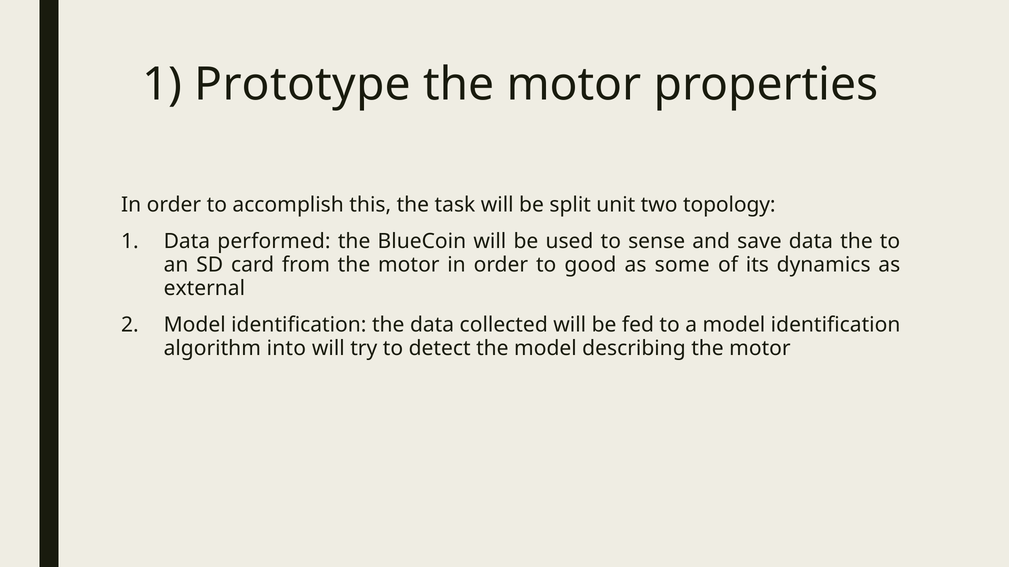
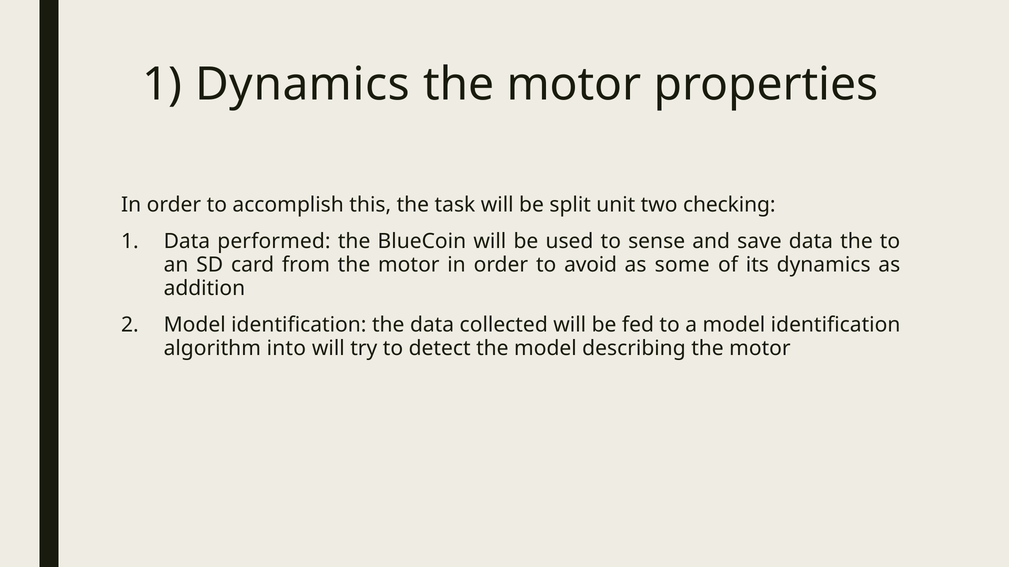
1 Prototype: Prototype -> Dynamics (303, 85)
topology: topology -> checking (729, 205)
good: good -> avoid (591, 265)
external: external -> addition (204, 289)
